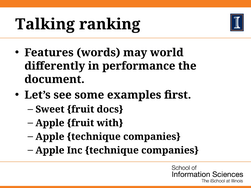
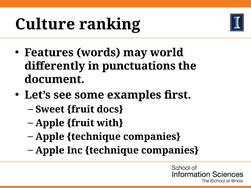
Talking: Talking -> Culture (45, 24)
performance: performance -> punctuations (139, 66)
